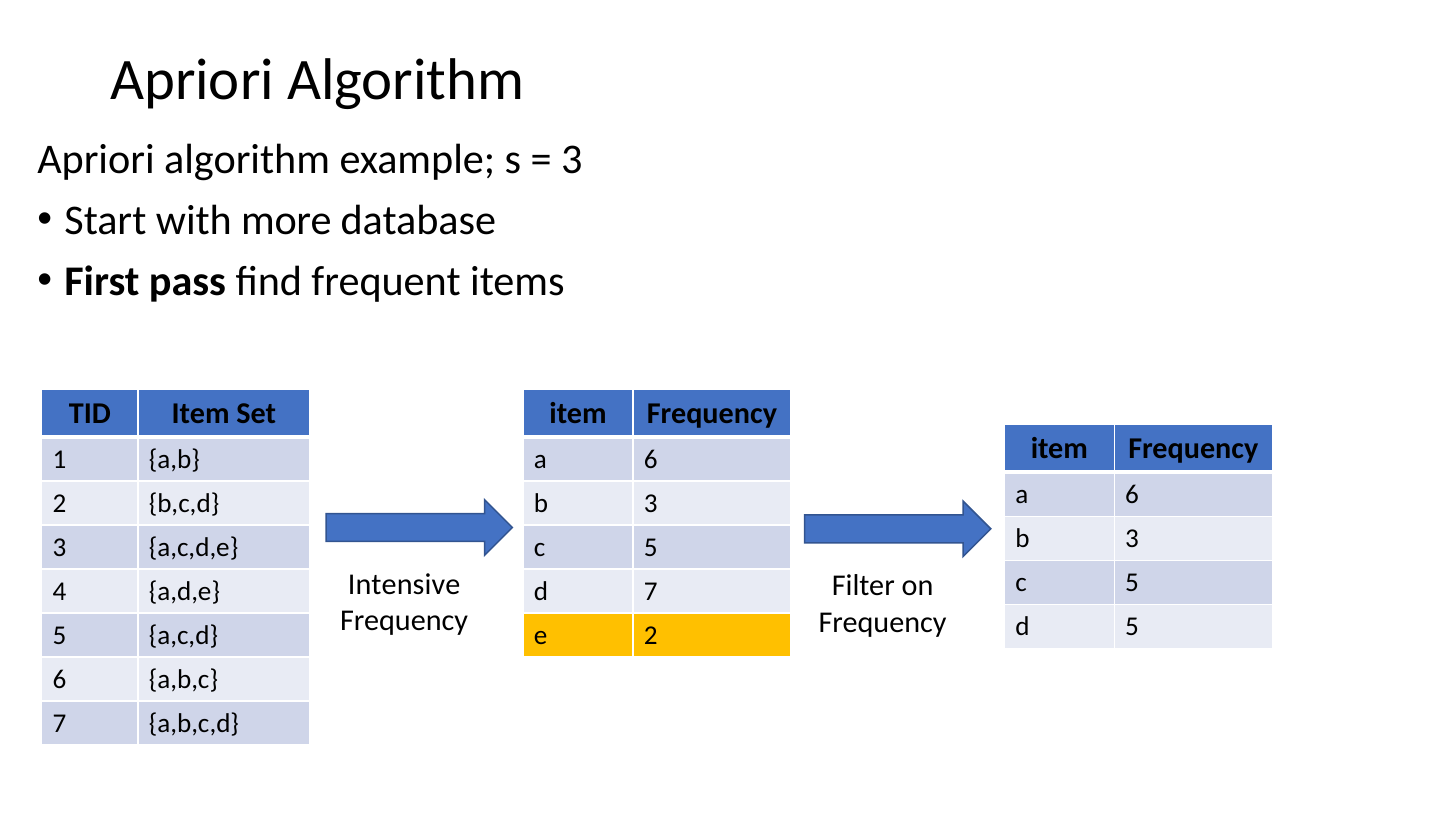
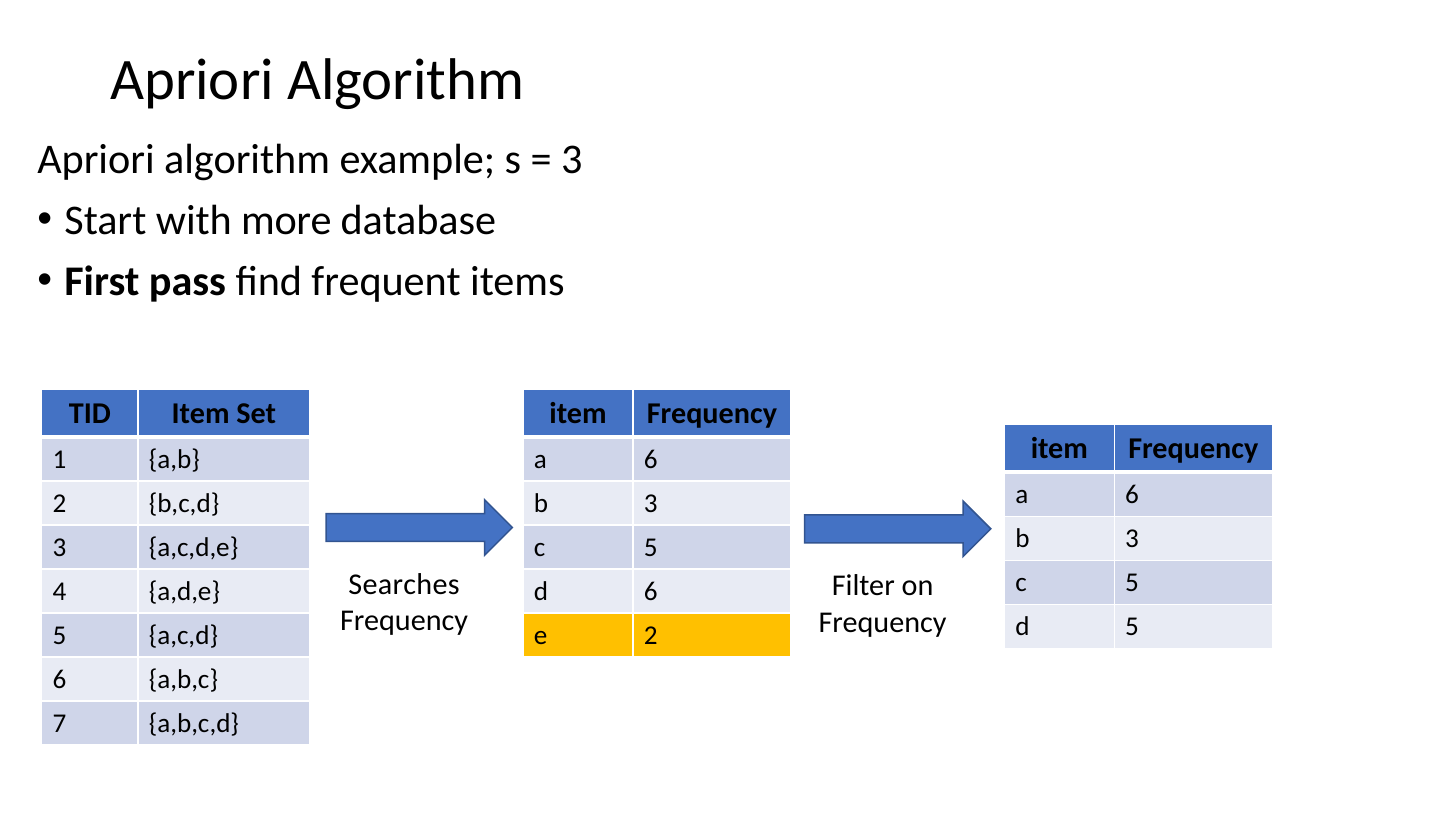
Intensive: Intensive -> Searches (404, 585)
d 7: 7 -> 6 (651, 591)
